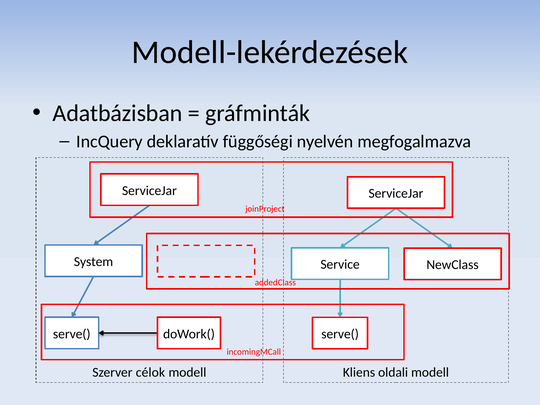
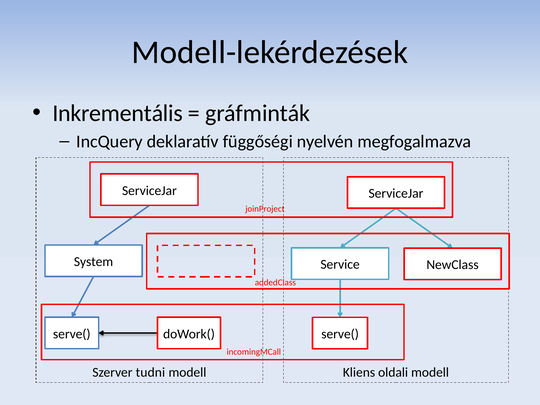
Adatbázisban: Adatbázisban -> Inkrementális (118, 113)
célok: célok -> tudni (150, 372)
